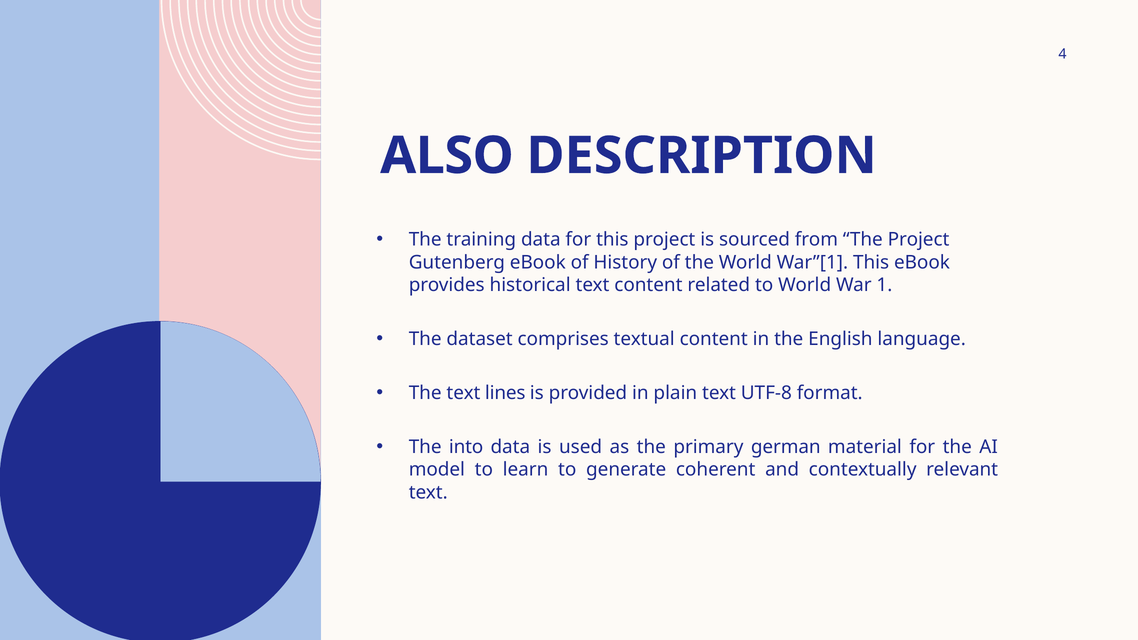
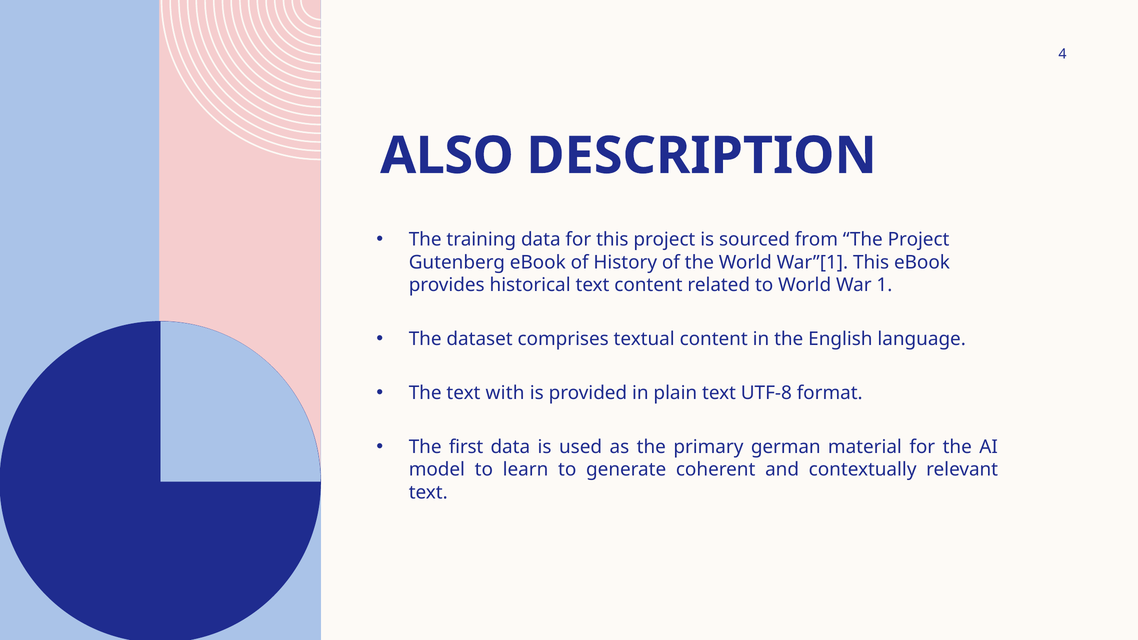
lines: lines -> with (505, 393)
into: into -> first (466, 447)
